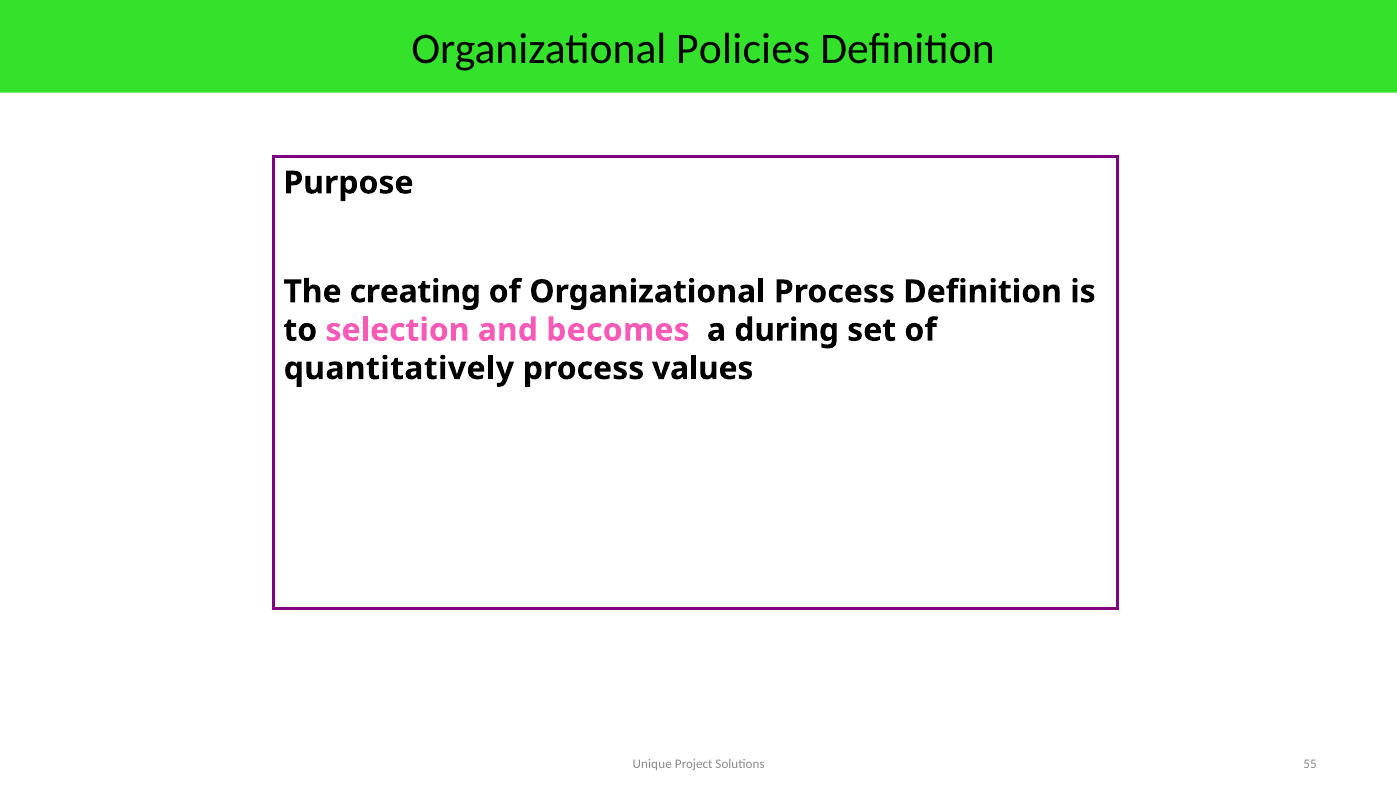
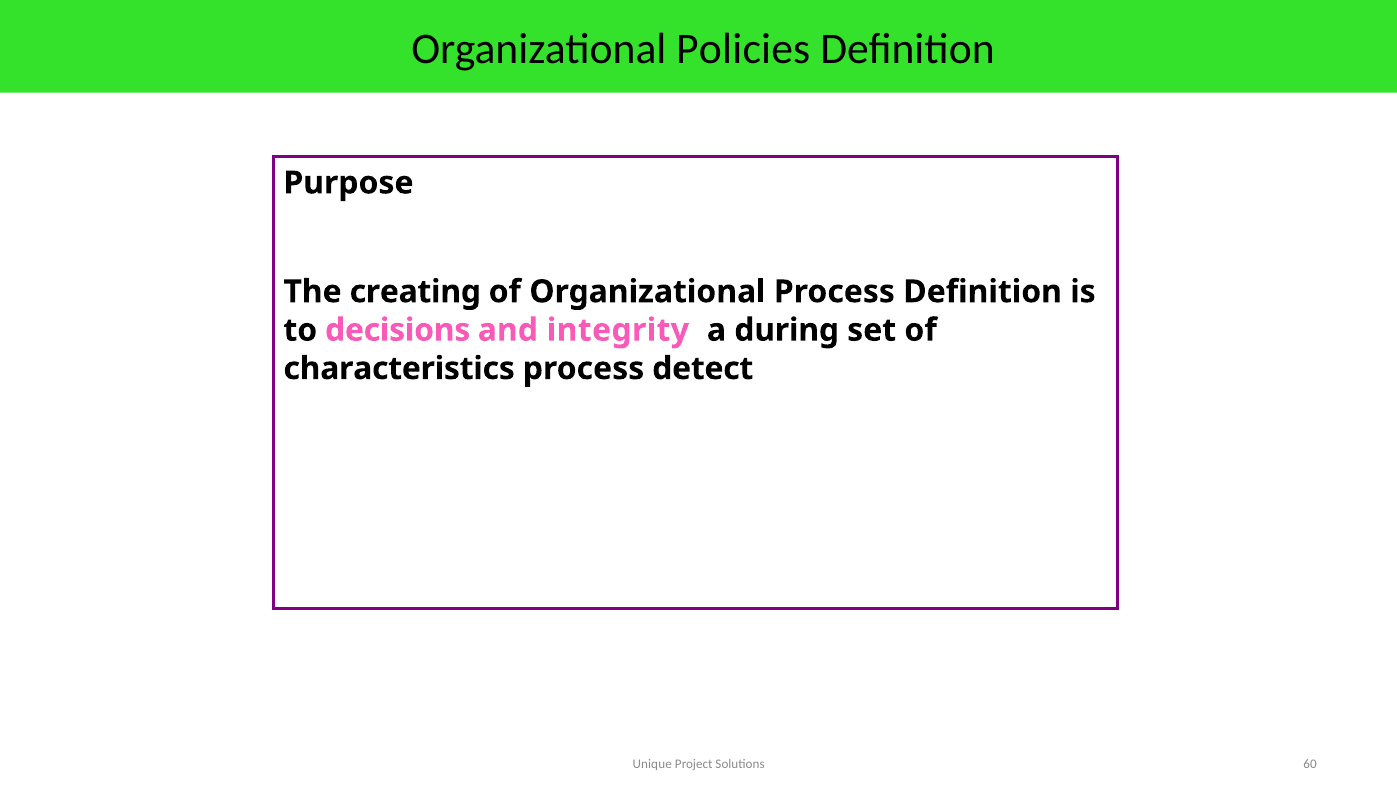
selection: selection -> decisions (398, 330)
becomes: becomes -> integrity (618, 330)
quantitatively: quantitatively -> characteristics (399, 368)
values: values -> detect (703, 368)
55: 55 -> 60 (1310, 764)
